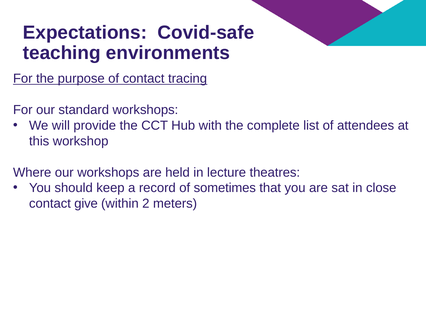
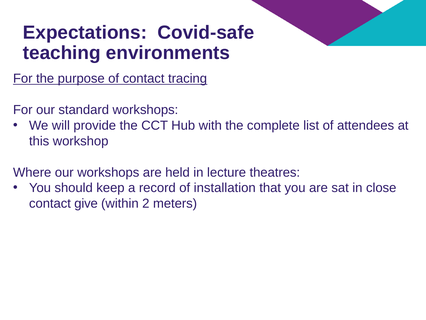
sometimes: sometimes -> installation (225, 188)
